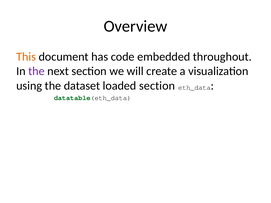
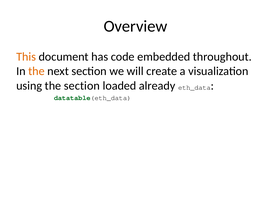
the colour: purple -> orange (36, 71)
the dataset: dataset -> section (82, 86)
loaded section: section -> already (157, 86)
